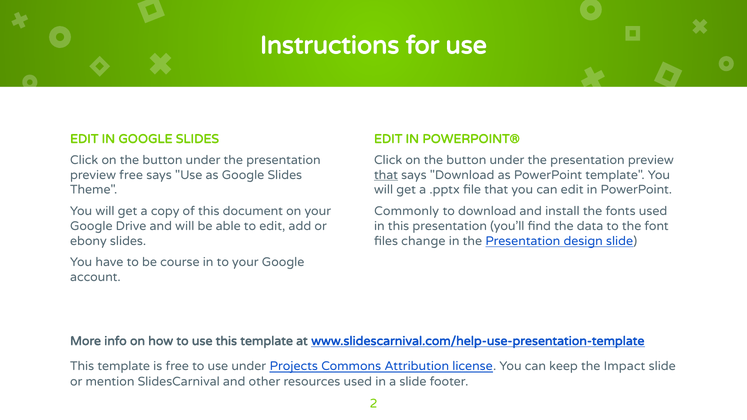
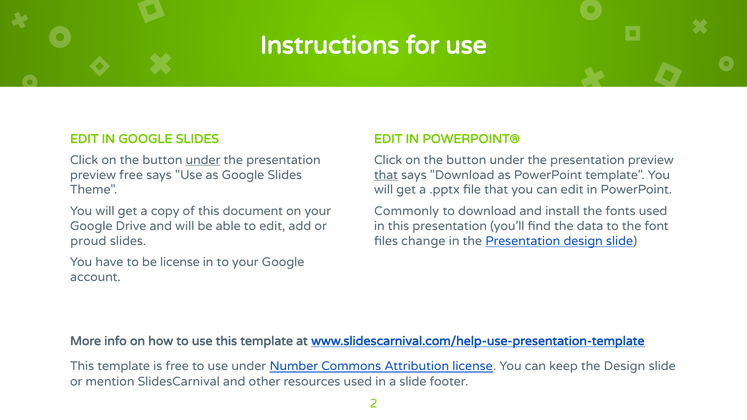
under underline: none -> present (203, 160)
ebony: ebony -> proud (88, 241)
be course: course -> license (180, 262)
Projects: Projects -> Number (294, 367)
the Impact: Impact -> Design (625, 367)
